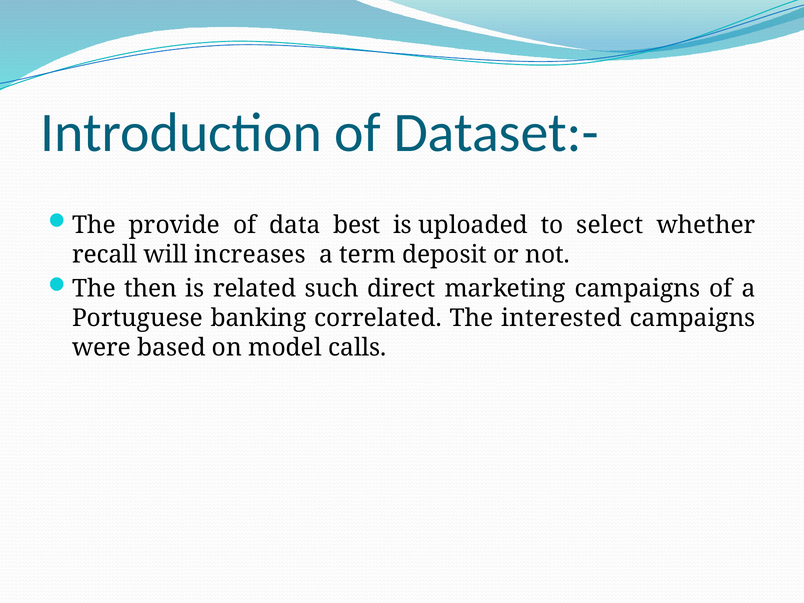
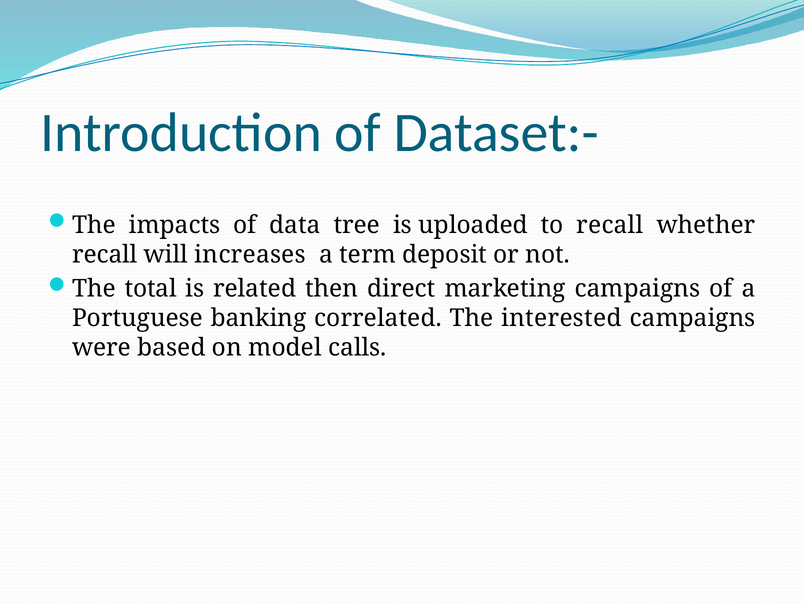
provide: provide -> impacts (175, 225)
best: best -> tree (357, 225)
to select: select -> recall (610, 225)
then: then -> total (151, 289)
such: such -> then (332, 289)
